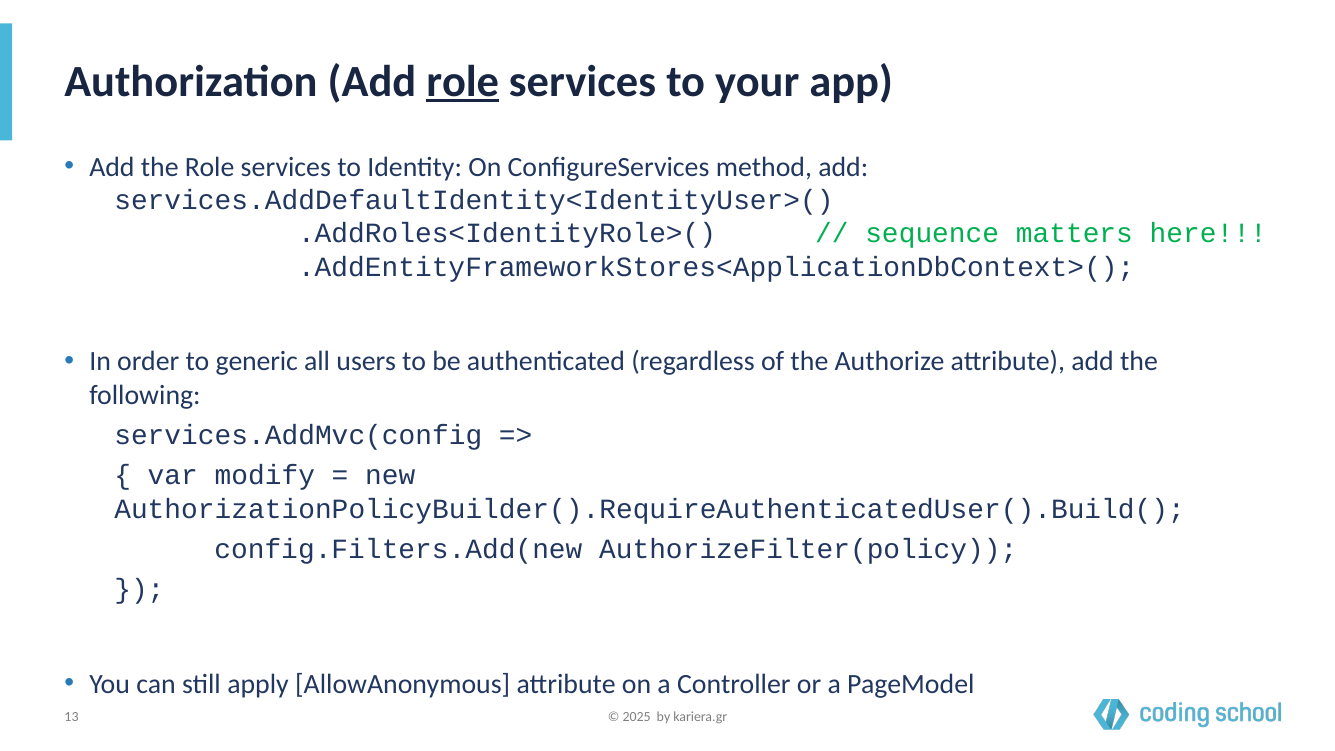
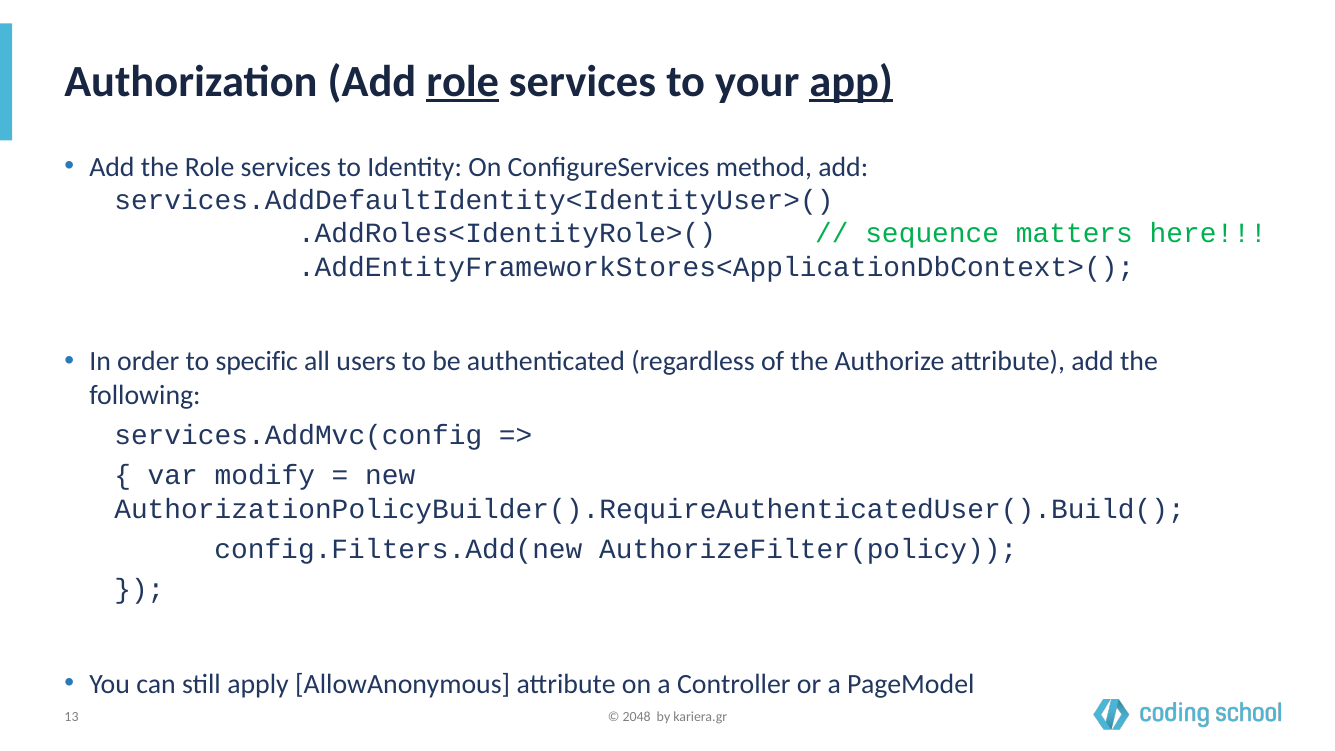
app underline: none -> present (851, 82)
generic: generic -> specific (257, 362)
2025: 2025 -> 2048 (637, 717)
